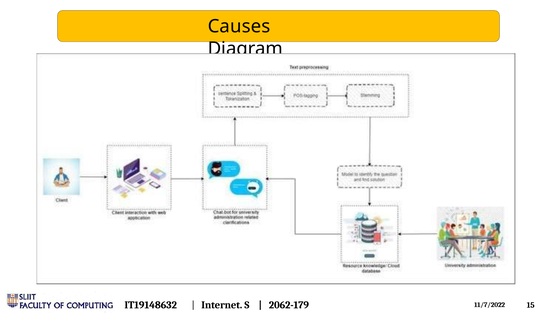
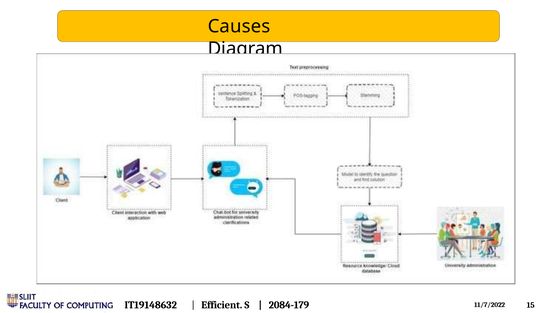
Internet: Internet -> Efficient (222, 305)
2062-179: 2062-179 -> 2084-179 (289, 305)
